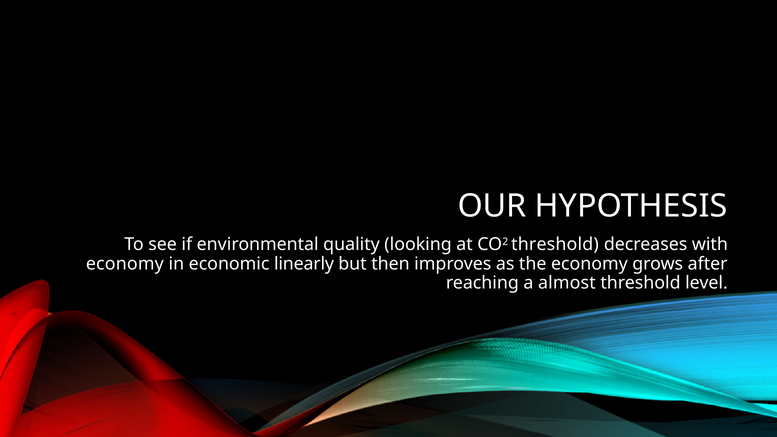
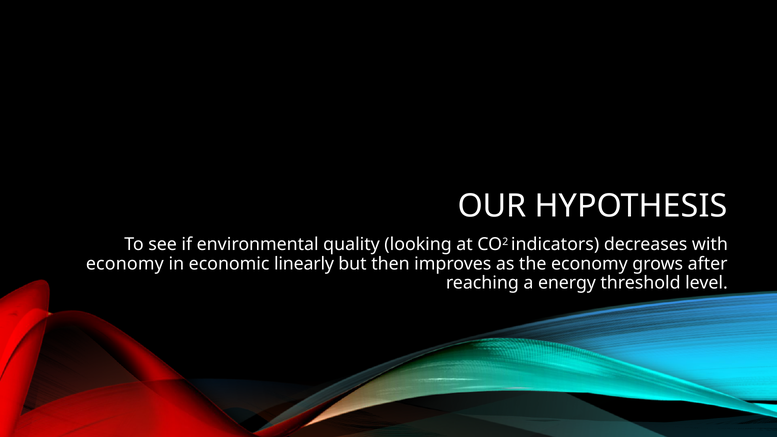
CO2 threshold: threshold -> indicators (555, 244)
almost: almost -> energy (567, 283)
